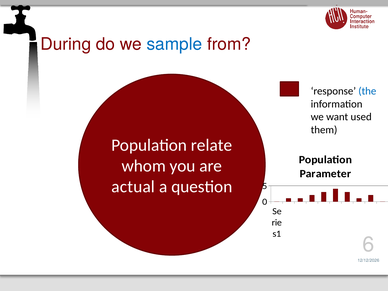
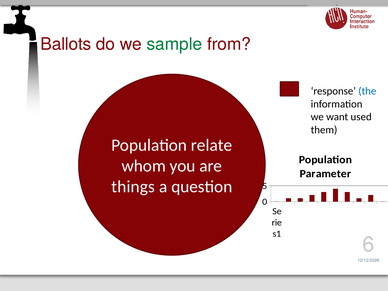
During: During -> Ballots (66, 44)
sample colour: blue -> green (174, 44)
actual: actual -> things (133, 187)
